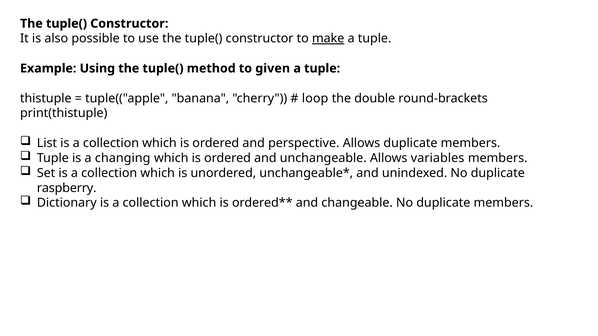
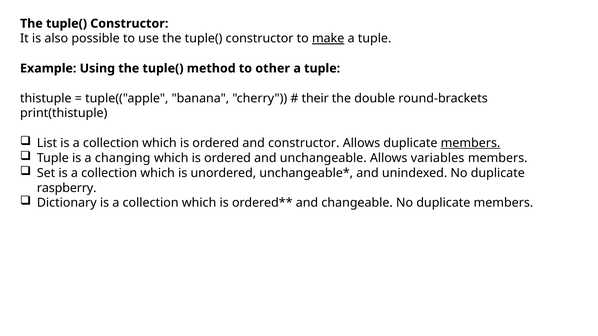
given: given -> other (273, 68)
loop: loop -> their (315, 98)
and perspective: perspective -> constructor (304, 143)
members underline: none -> present (471, 143)
